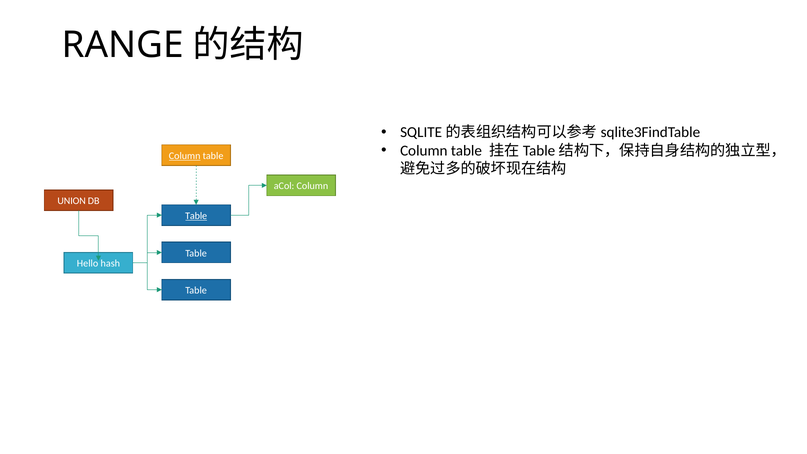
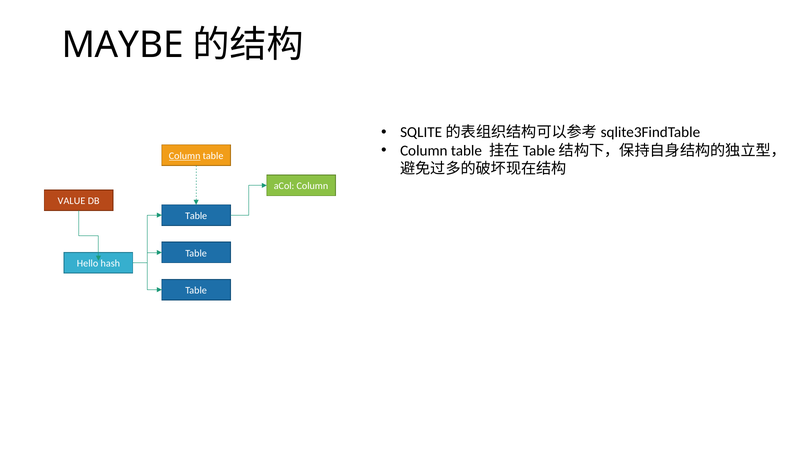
RANGE: RANGE -> MAYBE (123, 45)
UNION: UNION -> VALUE (72, 201)
Table underline: present -> none (196, 216)
